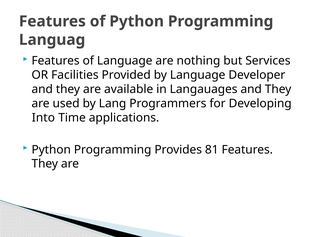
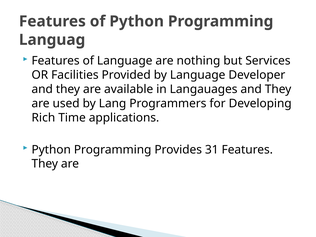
Into: Into -> Rich (43, 118)
81: 81 -> 31 (212, 150)
